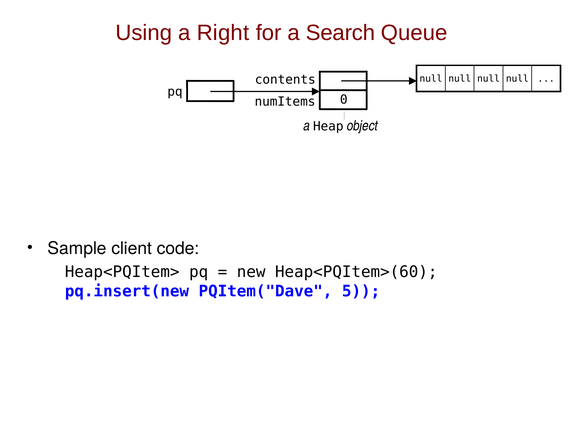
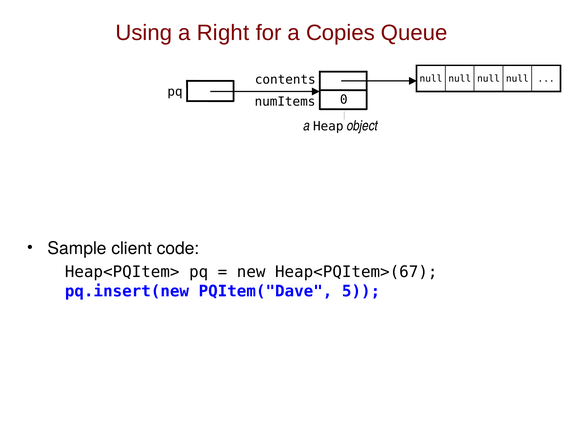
Search: Search -> Copies (340, 33)
Heap<PQItem>(60: Heap<PQItem>(60 -> Heap<PQItem>(67 (356, 272)
